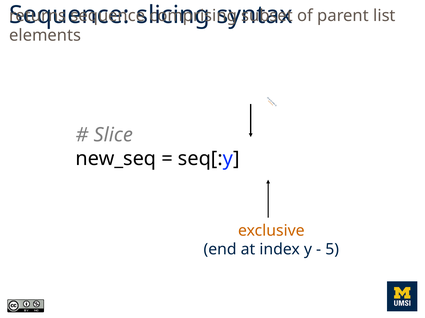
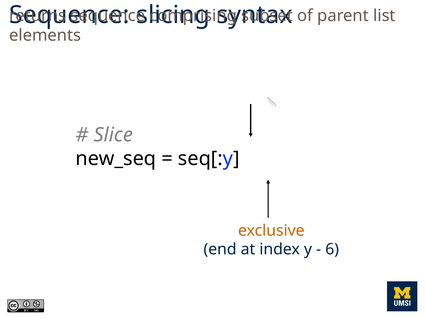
5: 5 -> 6 (332, 250)
